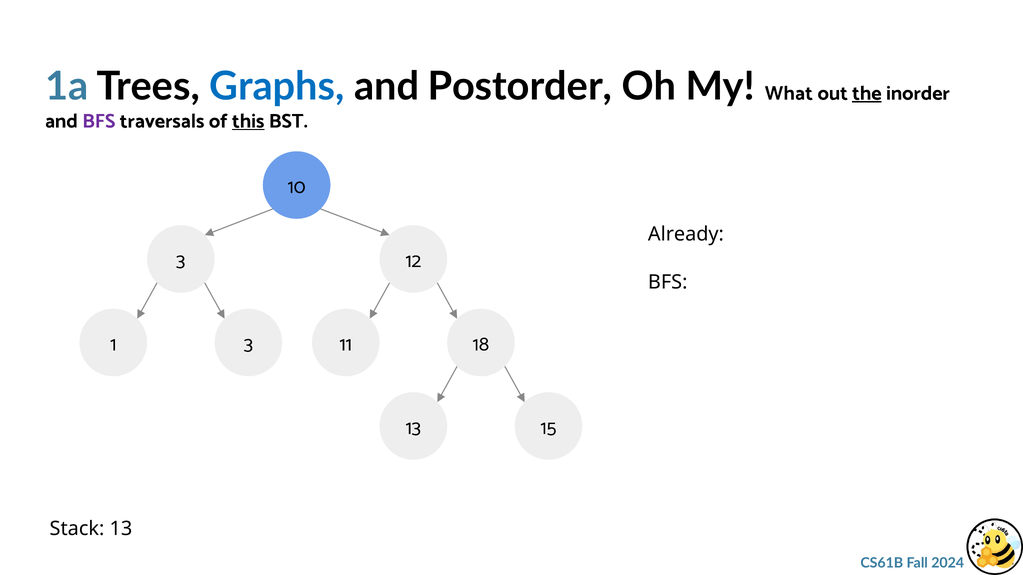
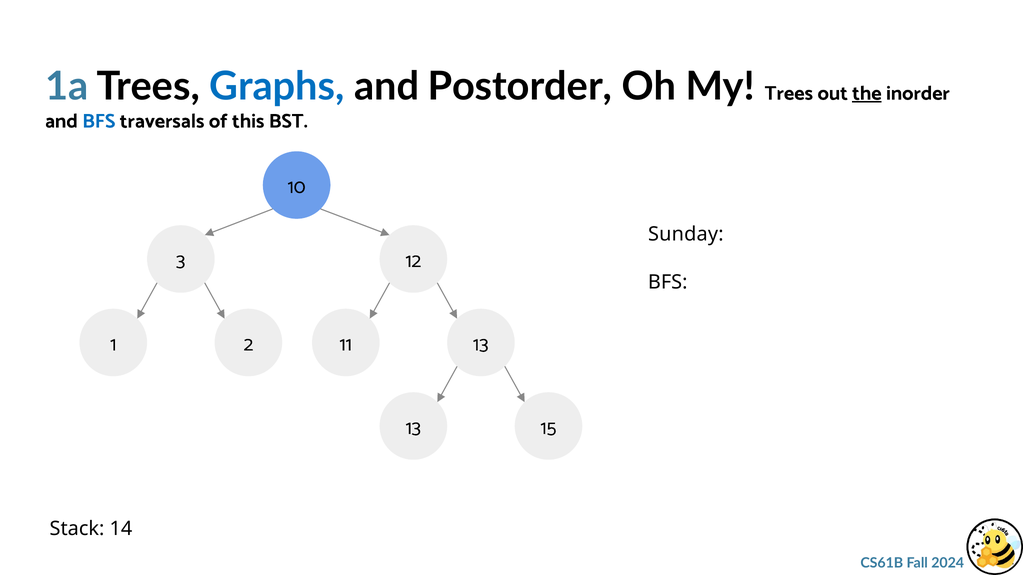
My What: What -> Trees (789, 93)
BFS colour: purple -> blue (99, 121)
this underline: present -> none (248, 121)
Already: Already -> Sunday (686, 235)
1 3: 3 -> 2 (249, 344)
11 18: 18 -> 13 (481, 344)
Stack 13: 13 -> 14 (121, 529)
